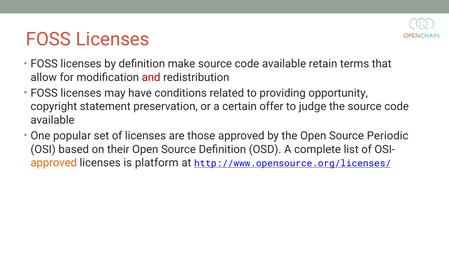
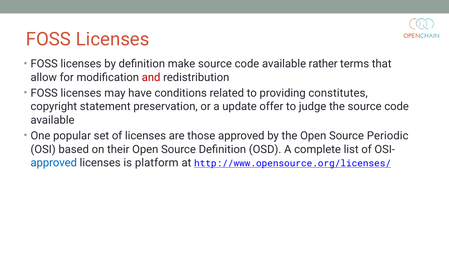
retain: retain -> rather (323, 64)
opportunity: opportunity -> constitutes (338, 93)
certain: certain -> update (240, 106)
approved colour: orange -> blue (54, 163)
